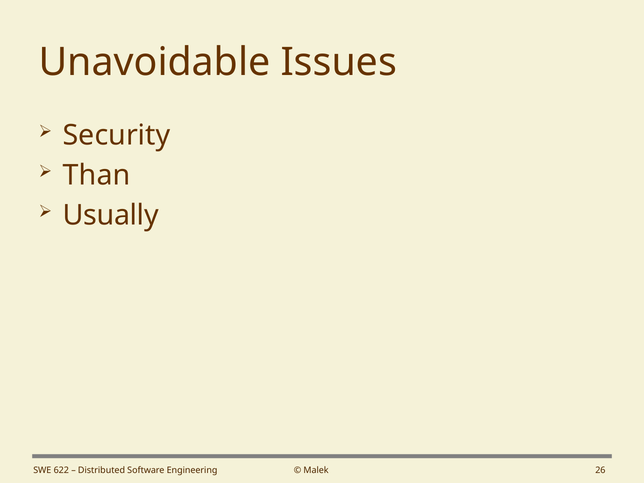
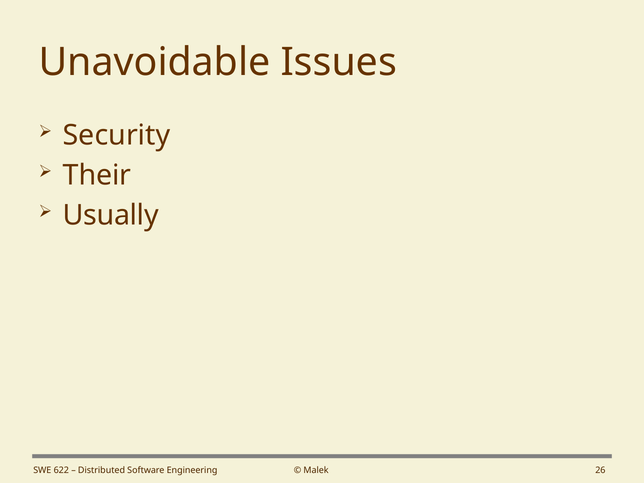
Than: Than -> Their (97, 175)
